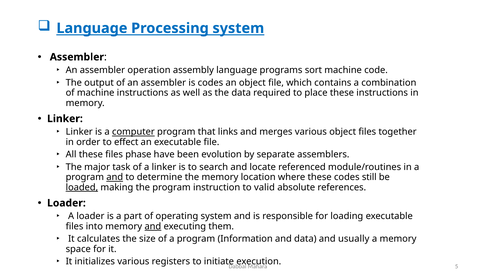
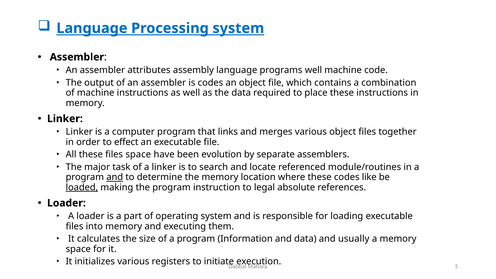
operation: operation -> attributes (149, 70)
programs sort: sort -> well (313, 70)
computer underline: present -> none (133, 132)
files phase: phase -> space (138, 155)
still: still -> like (369, 177)
valid: valid -> legal (264, 187)
and underline: present -> none (153, 226)
